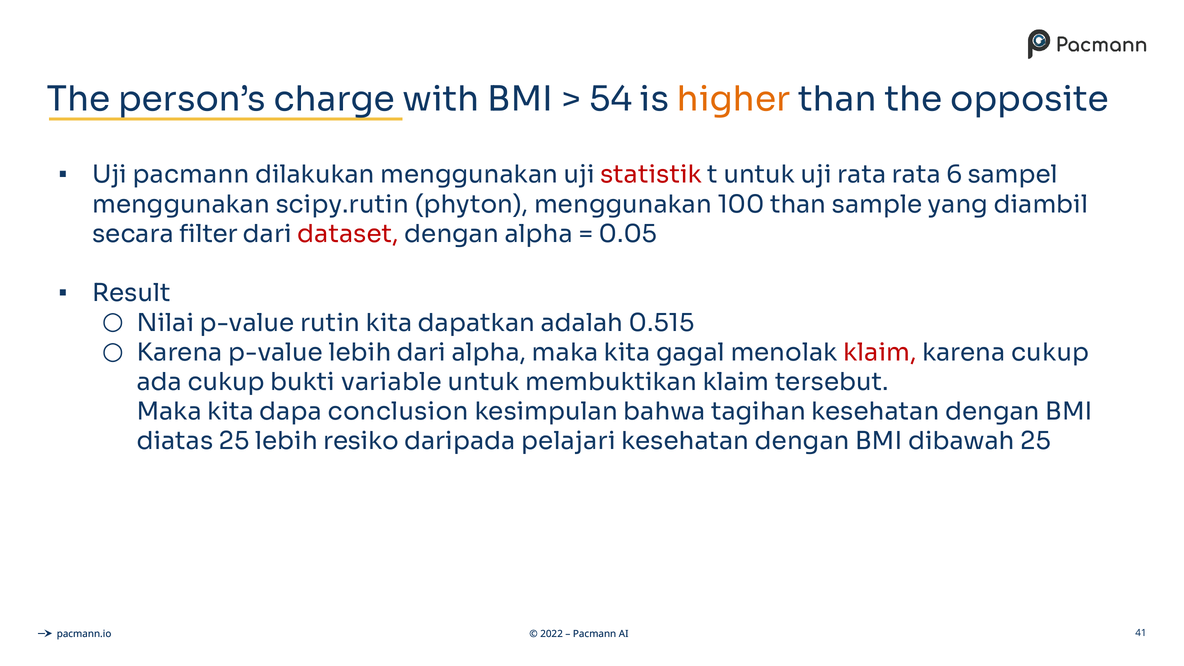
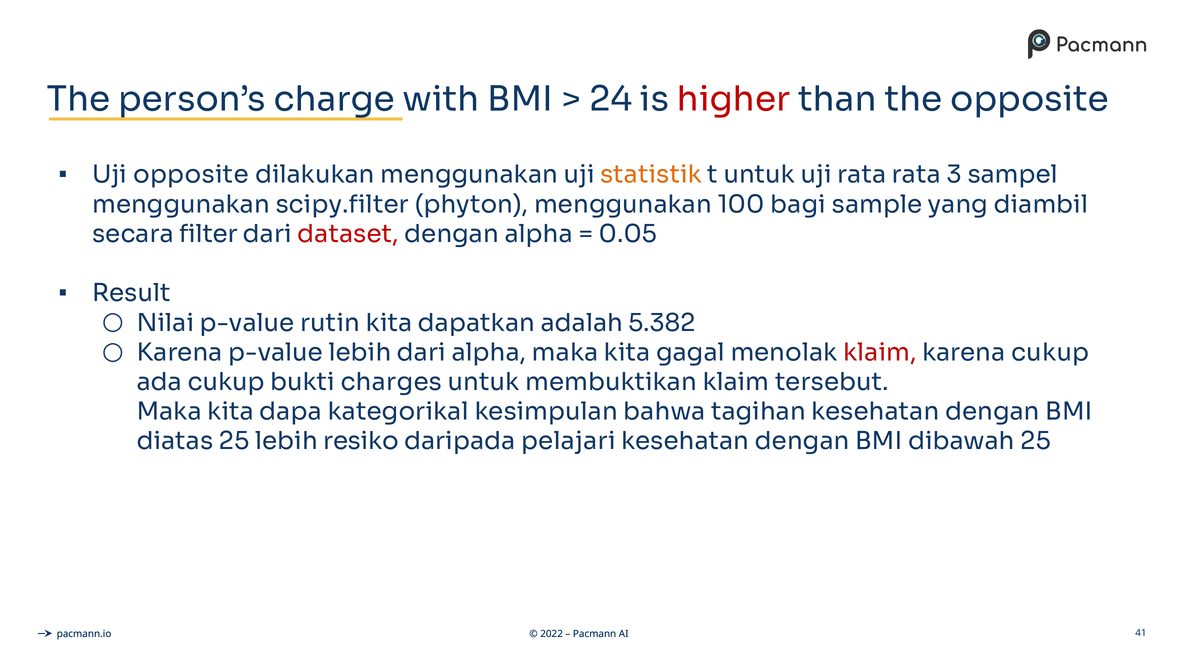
54: 54 -> 24 (611, 100)
higher colour: orange -> red (734, 100)
Uji pacmann: pacmann -> opposite (191, 175)
statistik colour: red -> orange (651, 175)
6: 6 -> 3 (954, 175)
scipy.rutin: scipy.rutin -> scipy.filter (342, 204)
100 than: than -> bagi (798, 204)
0.515: 0.515 -> 5.382 (662, 323)
variable: variable -> charges (391, 382)
conclusion: conclusion -> kategorikal (398, 412)
